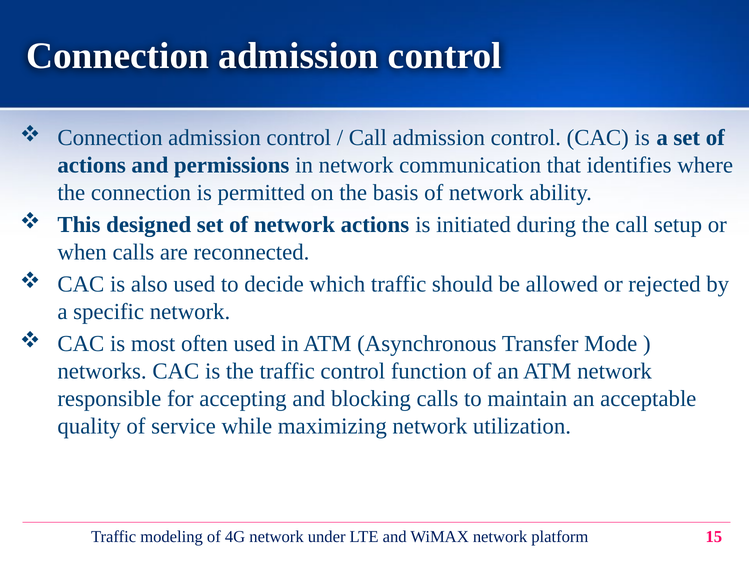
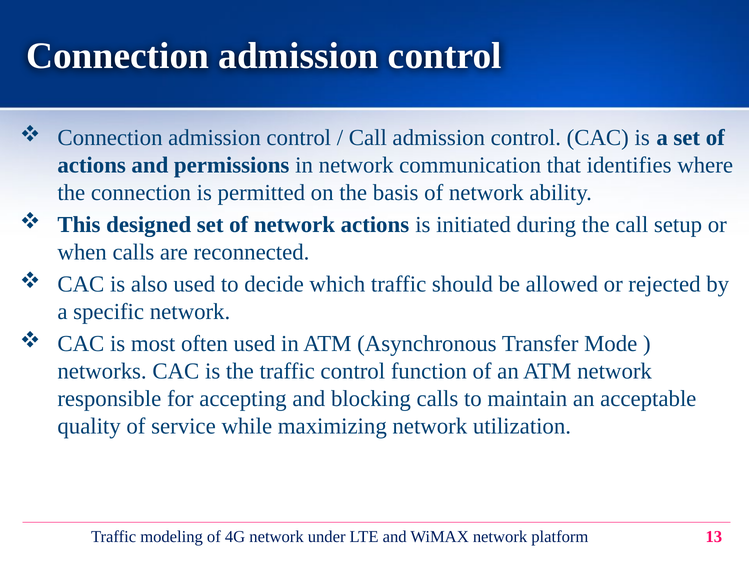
15: 15 -> 13 (714, 537)
